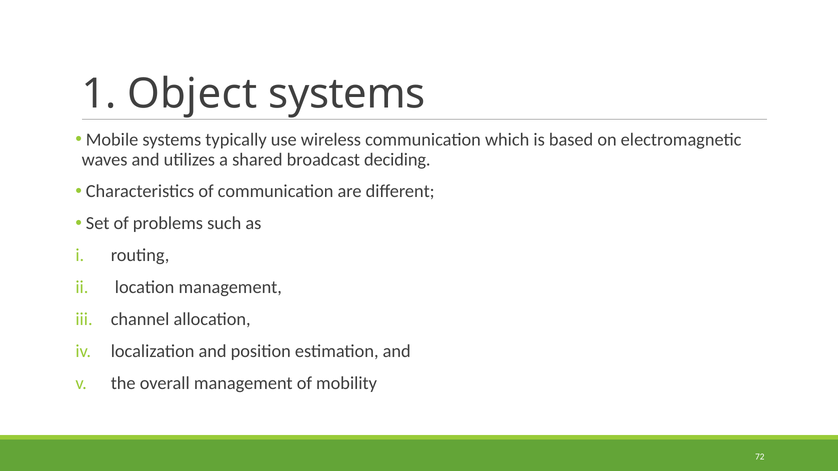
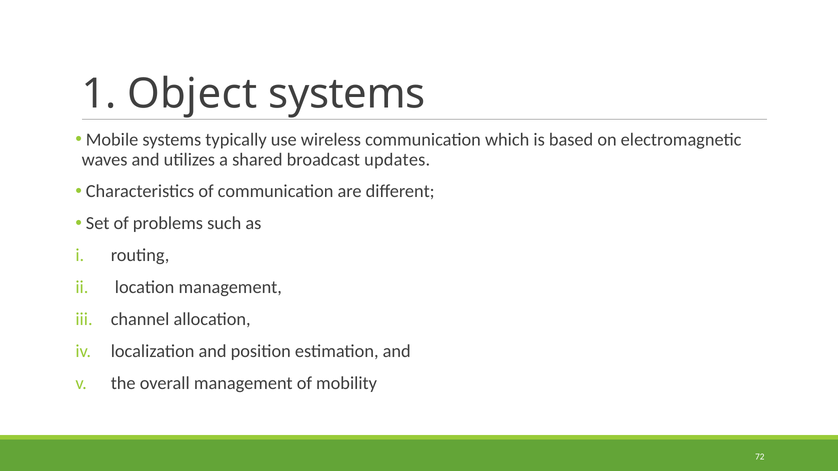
deciding: deciding -> updates (397, 160)
